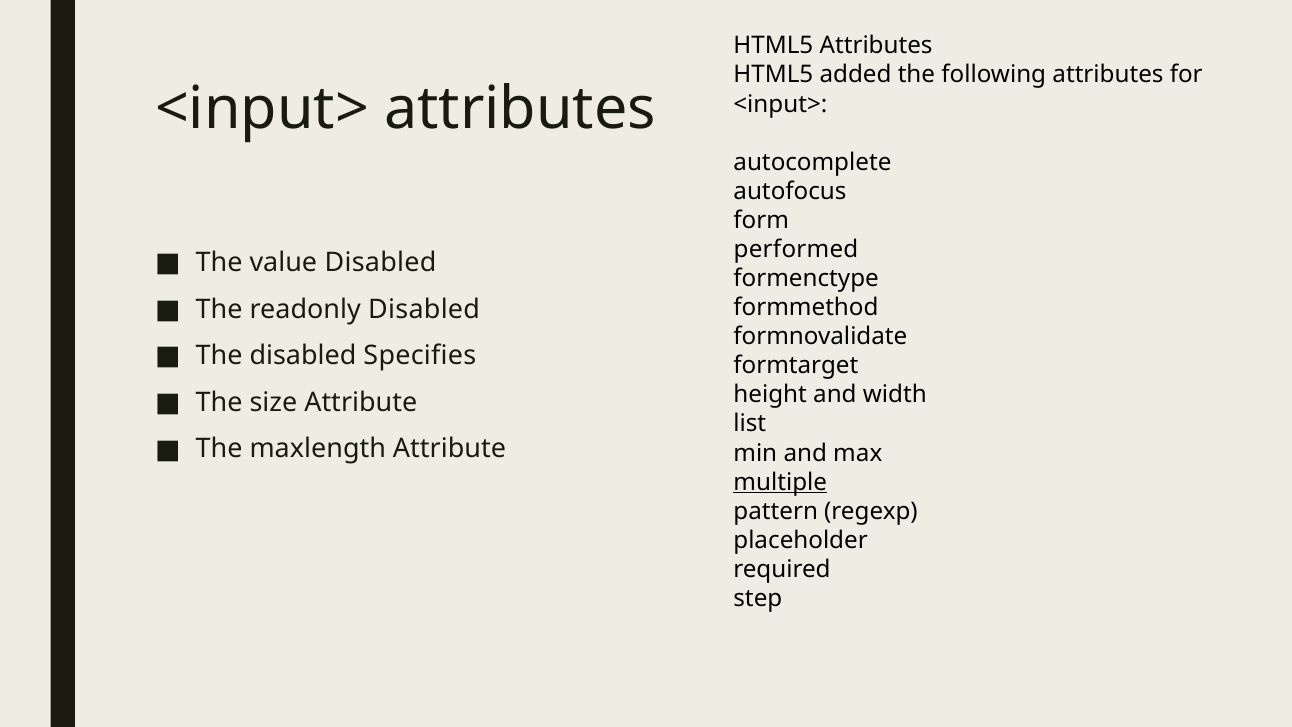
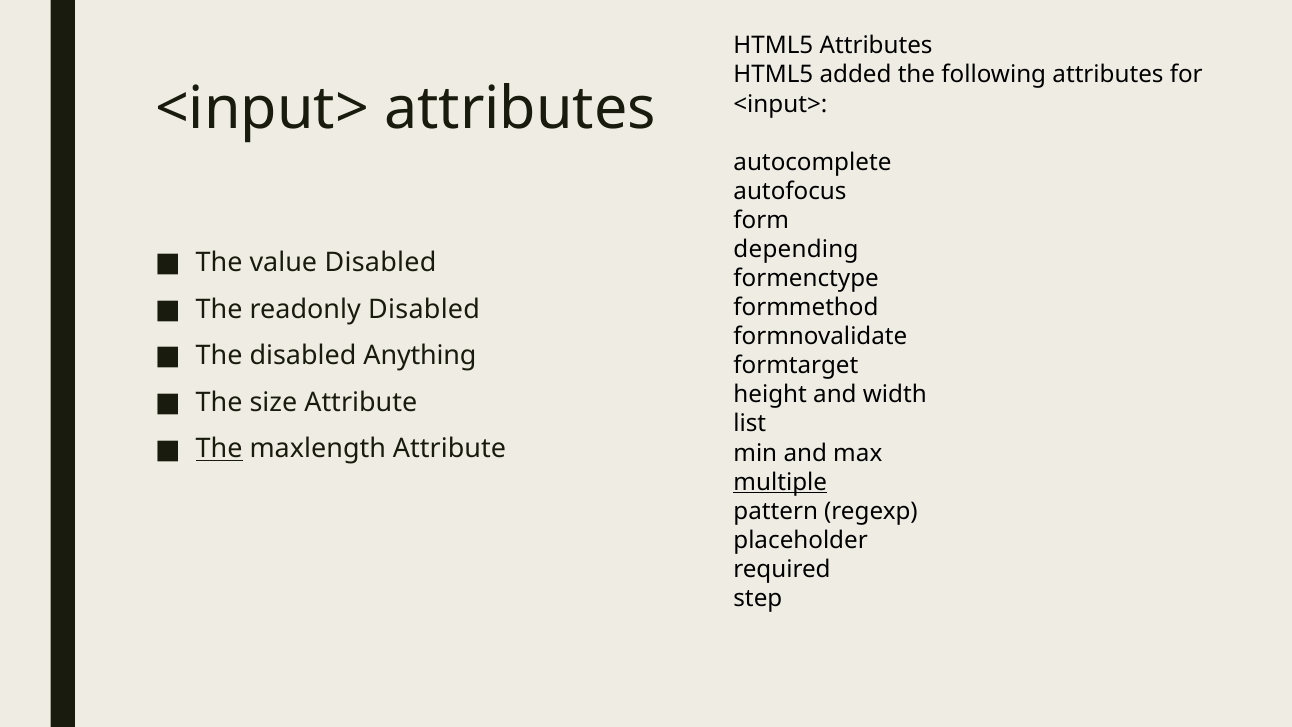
performed: performed -> depending (796, 249)
Specifies: Specifies -> Anything (420, 356)
The underline: none -> present (219, 449)
